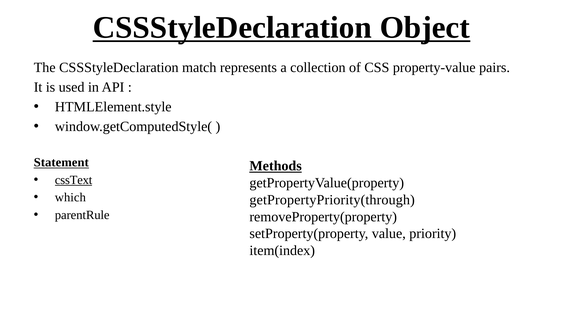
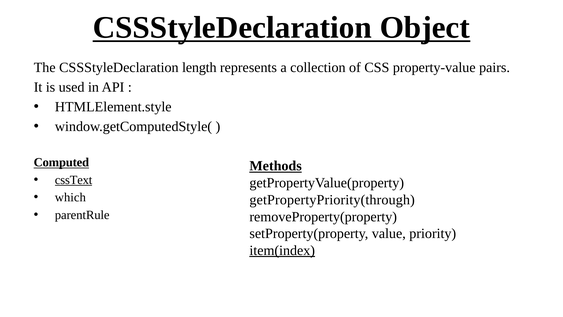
match: match -> length (199, 67)
Statement: Statement -> Computed (61, 162)
item(index underline: none -> present (282, 250)
